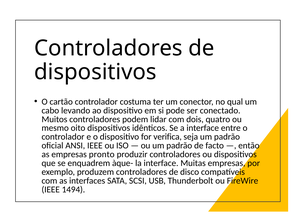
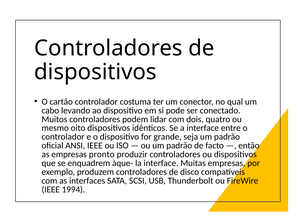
verifica: verifica -> grande (168, 137)
1494: 1494 -> 1994 (73, 190)
